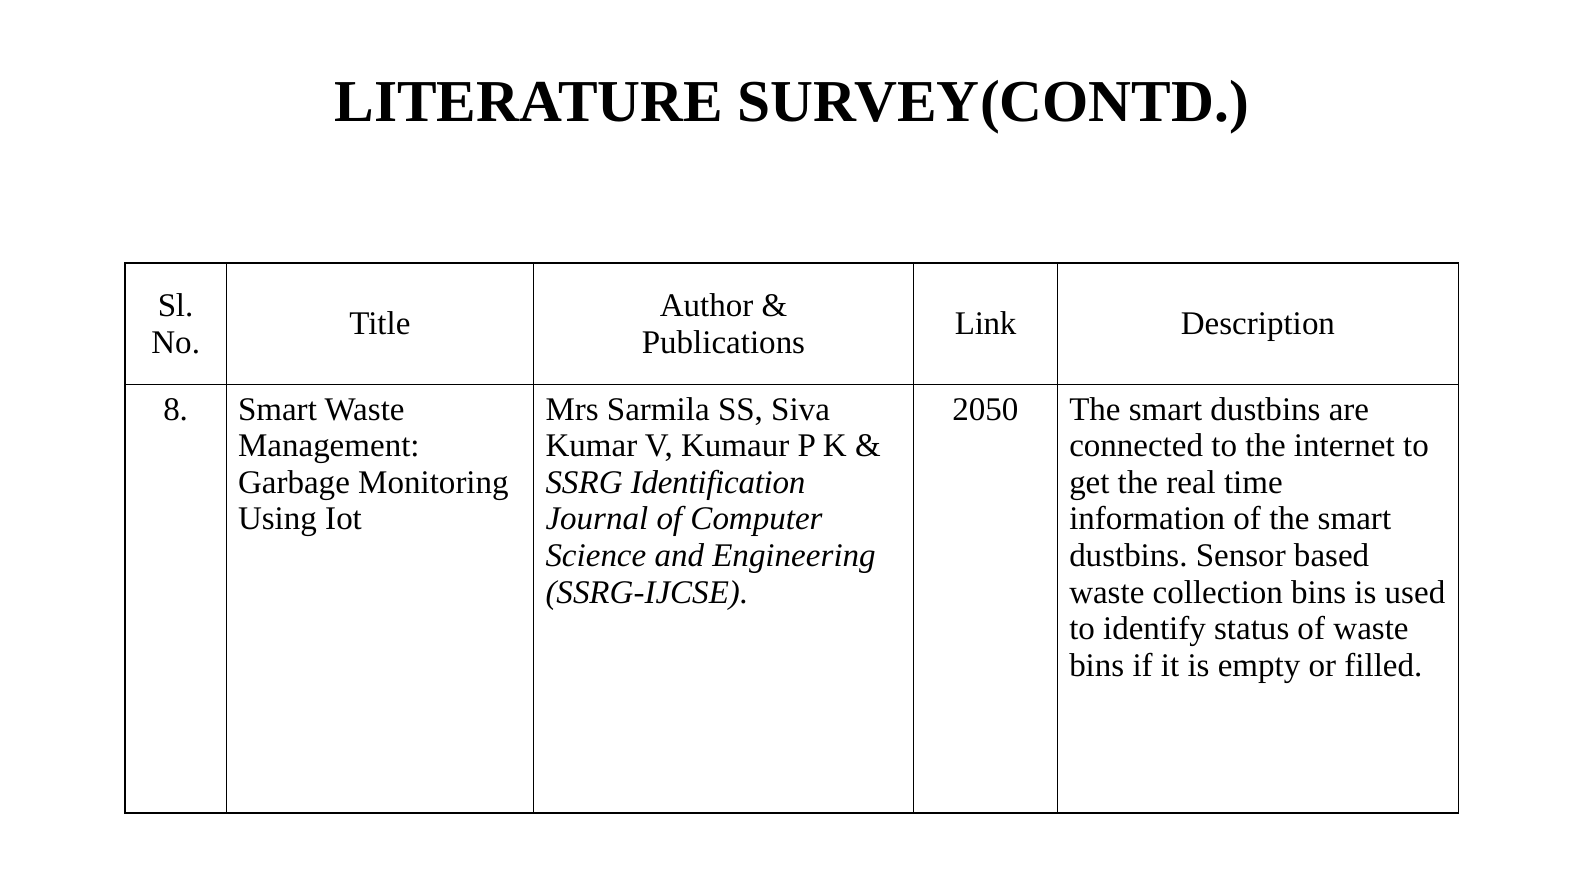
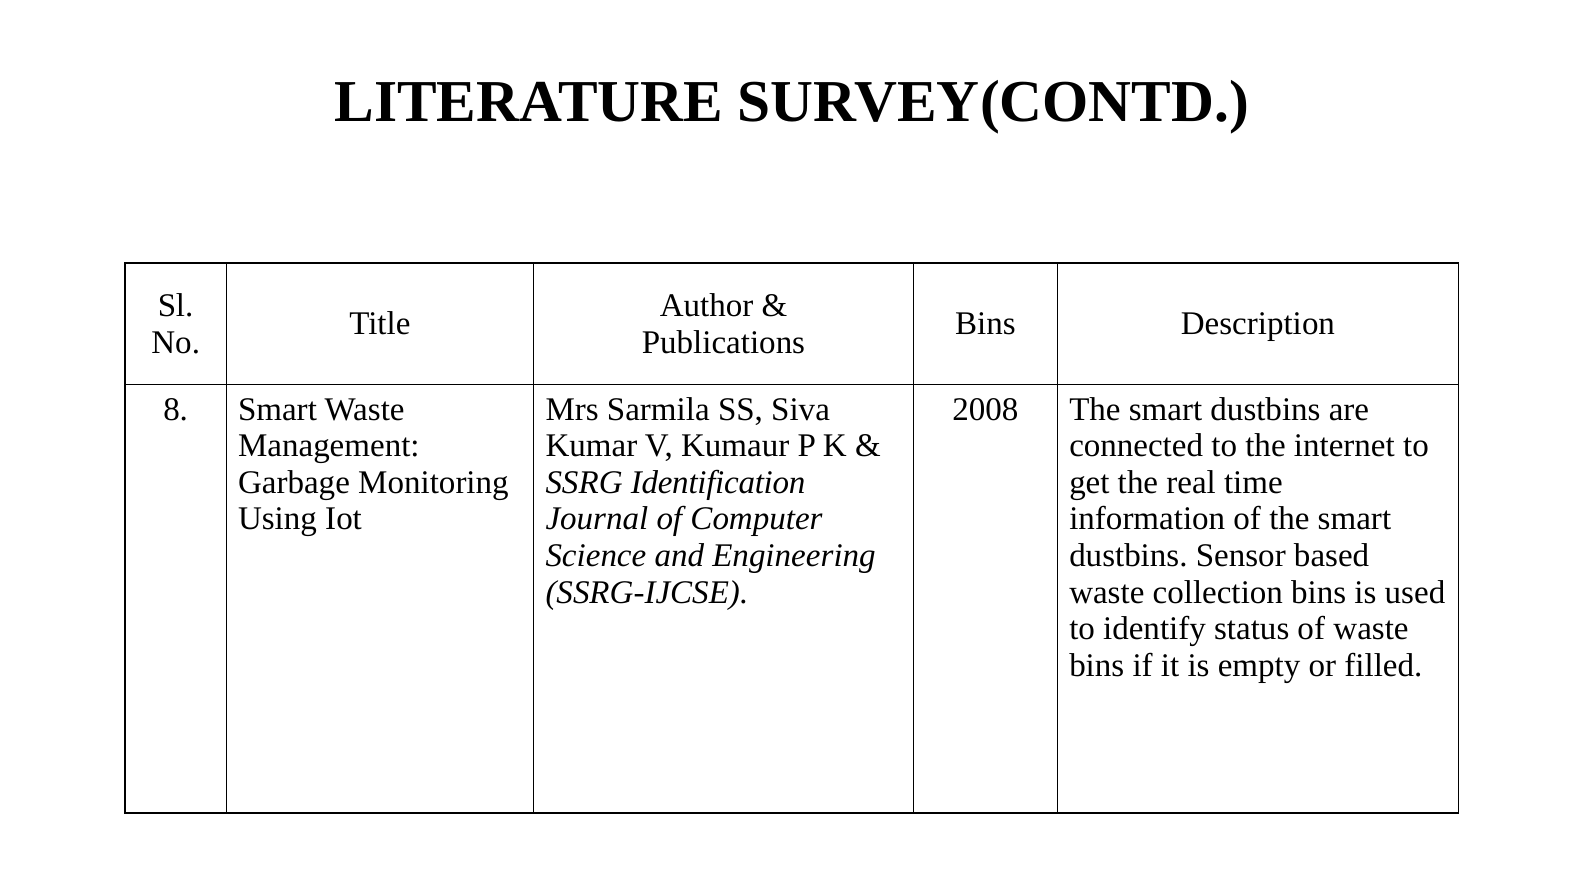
Link: Link -> Bins (985, 324)
2050: 2050 -> 2008 (985, 409)
